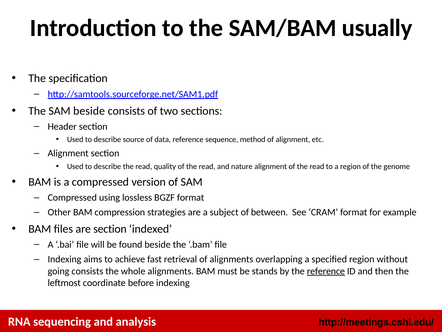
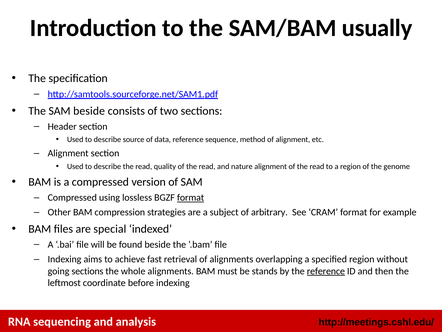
format underline: none -> present (191, 197)
between: between -> arbitrary (269, 212)
are section: section -> special (110, 229)
going consists: consists -> sections (87, 271)
